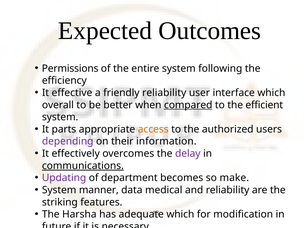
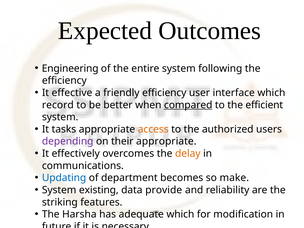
Permissions: Permissions -> Engineering (70, 68)
friendly reliability: reliability -> efficiency (164, 93)
overall: overall -> record (58, 105)
parts: parts -> tasks (64, 129)
their information: information -> appropriate (166, 141)
delay colour: purple -> orange (188, 154)
communications underline: present -> none (83, 166)
Updating colour: purple -> blue (64, 178)
manner: manner -> existing (99, 190)
medical: medical -> provide (164, 190)
